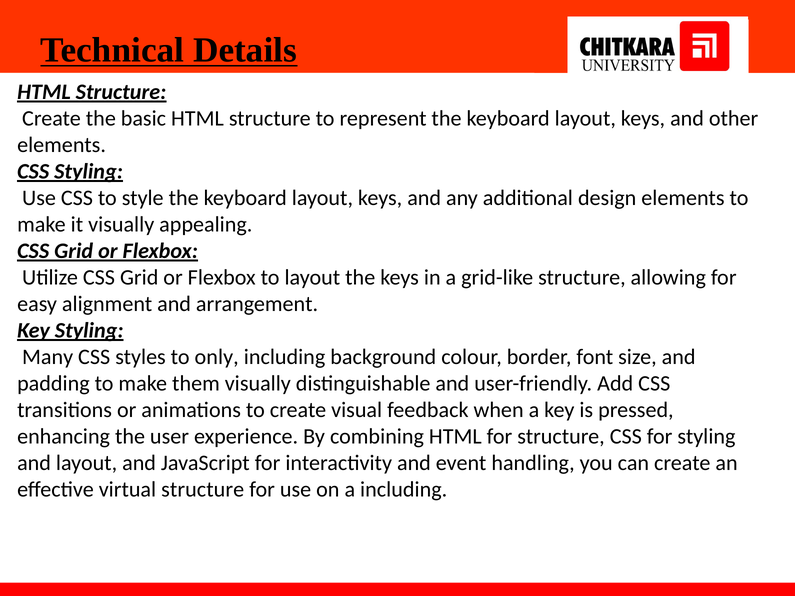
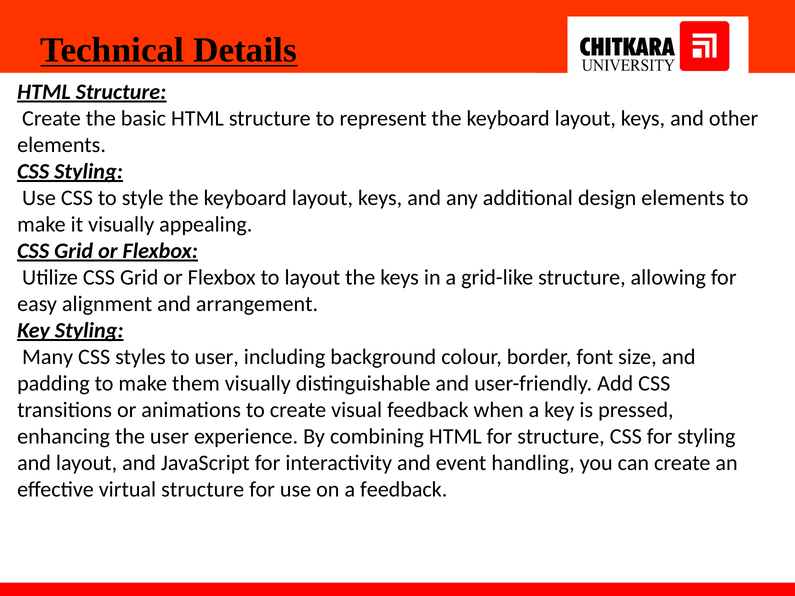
to only: only -> user (217, 357)
a including: including -> feedback (404, 490)
